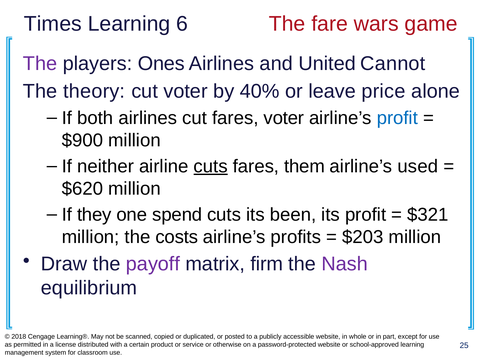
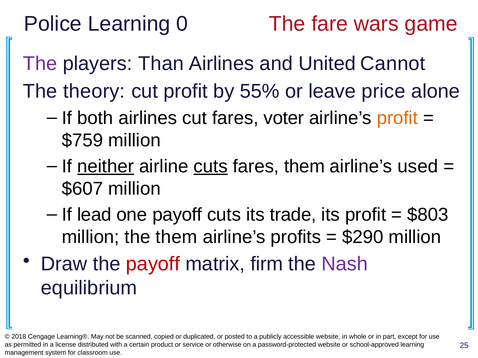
Times: Times -> Police (53, 24)
6: 6 -> 0 (182, 24)
Ones: Ones -> Than (161, 64)
cut voter: voter -> profit (186, 91)
40%: 40% -> 55% (260, 91)
profit colour: blue -> orange (397, 118)
$900: $900 -> $759 (82, 140)
neither underline: none -> present (106, 167)
$620: $620 -> $607 (82, 189)
they: they -> lead (94, 215)
one spend: spend -> payoff (177, 215)
been: been -> trade (293, 215)
$321: $321 -> $803 (428, 215)
the costs: costs -> them (177, 237)
$203: $203 -> $290 (363, 237)
payoff colour: purple -> red (153, 264)
